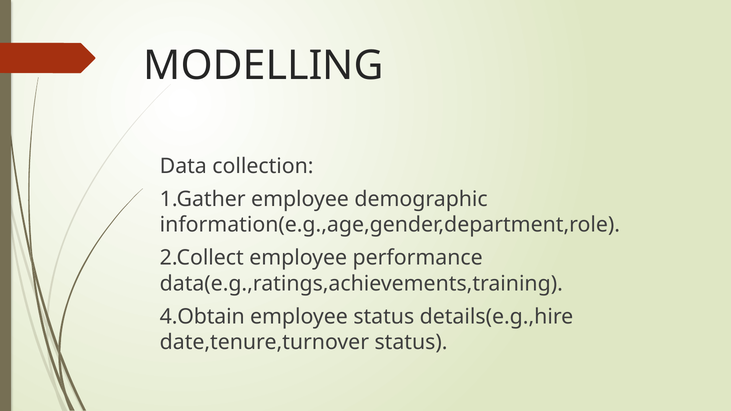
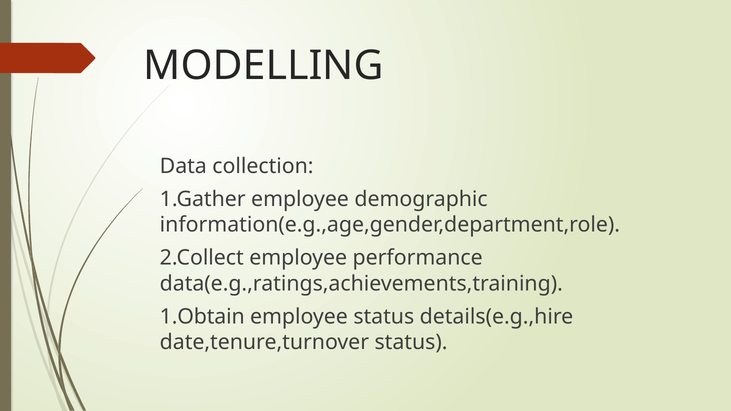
4.Obtain: 4.Obtain -> 1.Obtain (202, 317)
